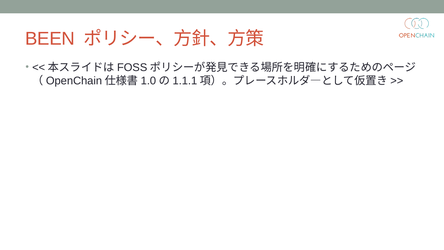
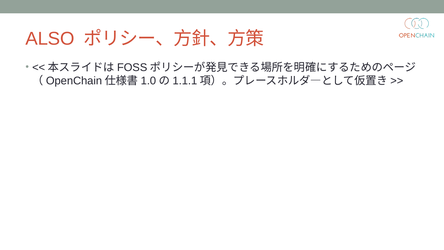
BEEN: BEEN -> ALSO (50, 39)
